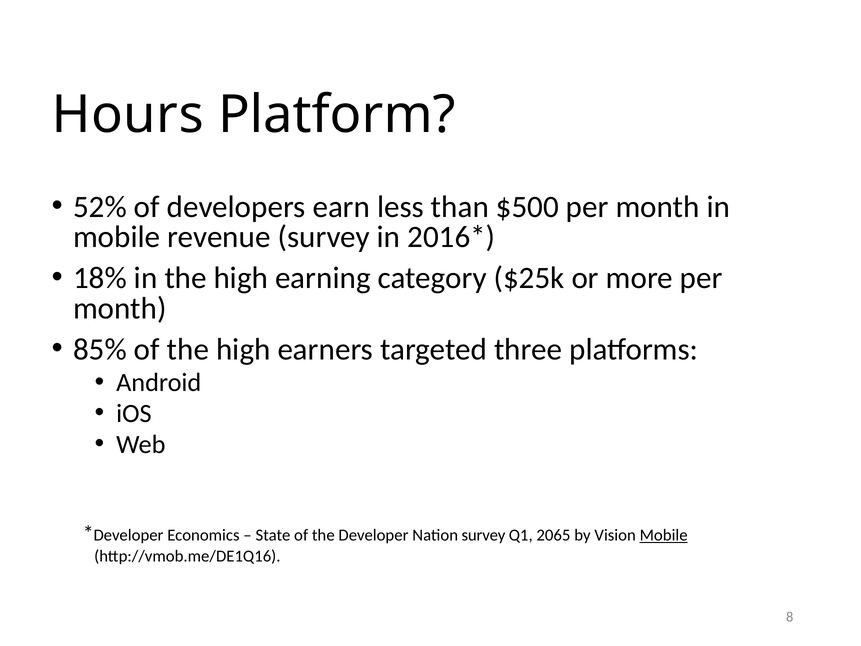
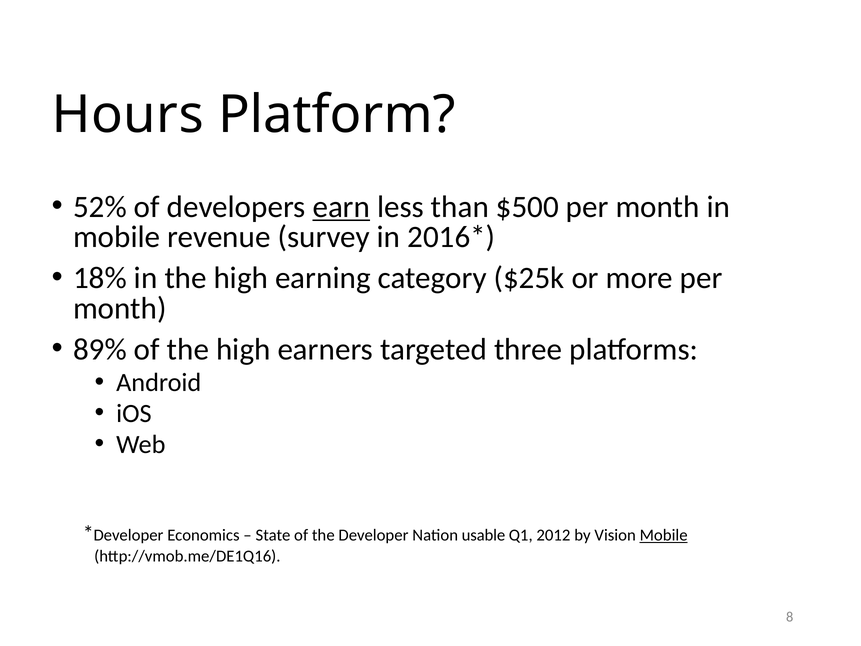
earn underline: none -> present (341, 207)
85%: 85% -> 89% (100, 349)
Nation survey: survey -> usable (483, 535)
2065: 2065 -> 2012 (553, 535)
